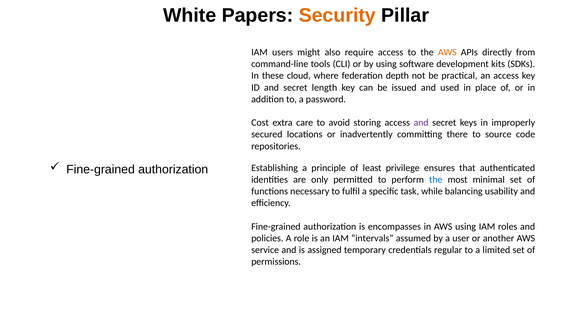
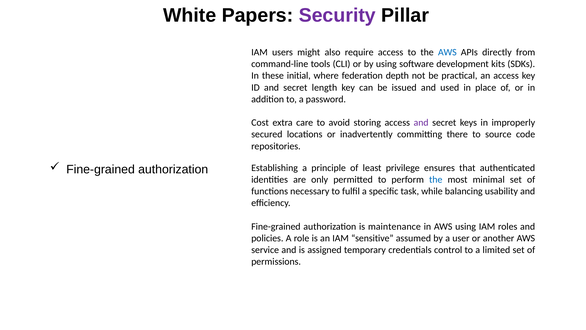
Security colour: orange -> purple (337, 15)
AWS colour: orange -> blue (447, 52)
cloud: cloud -> initial (299, 76)
encompasses: encompasses -> maintenance (394, 226)
intervals: intervals -> sensitive (372, 238)
regular: regular -> control (448, 250)
